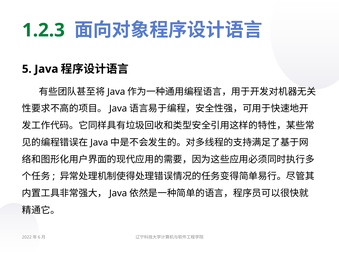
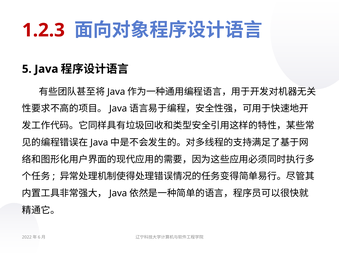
1.2.3 colour: green -> red (43, 30)
